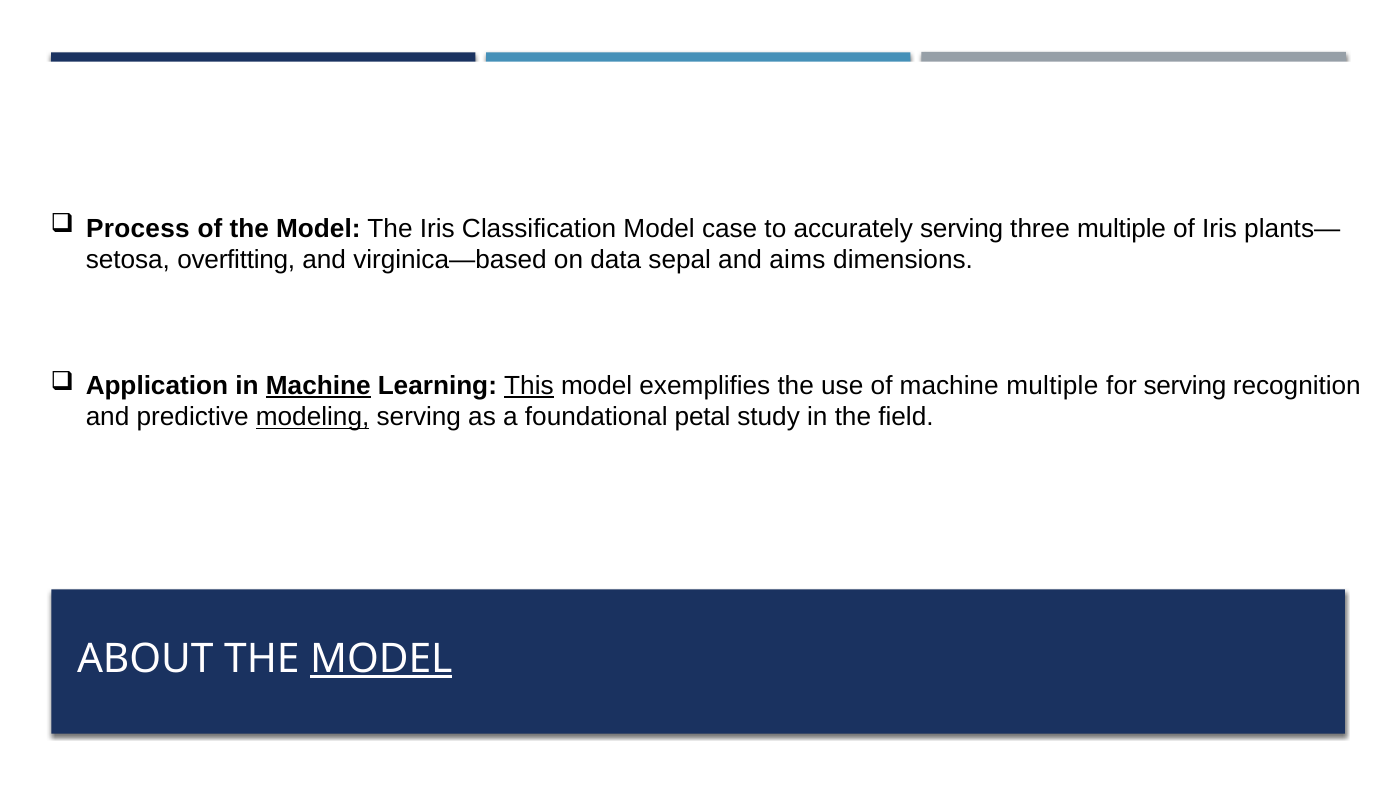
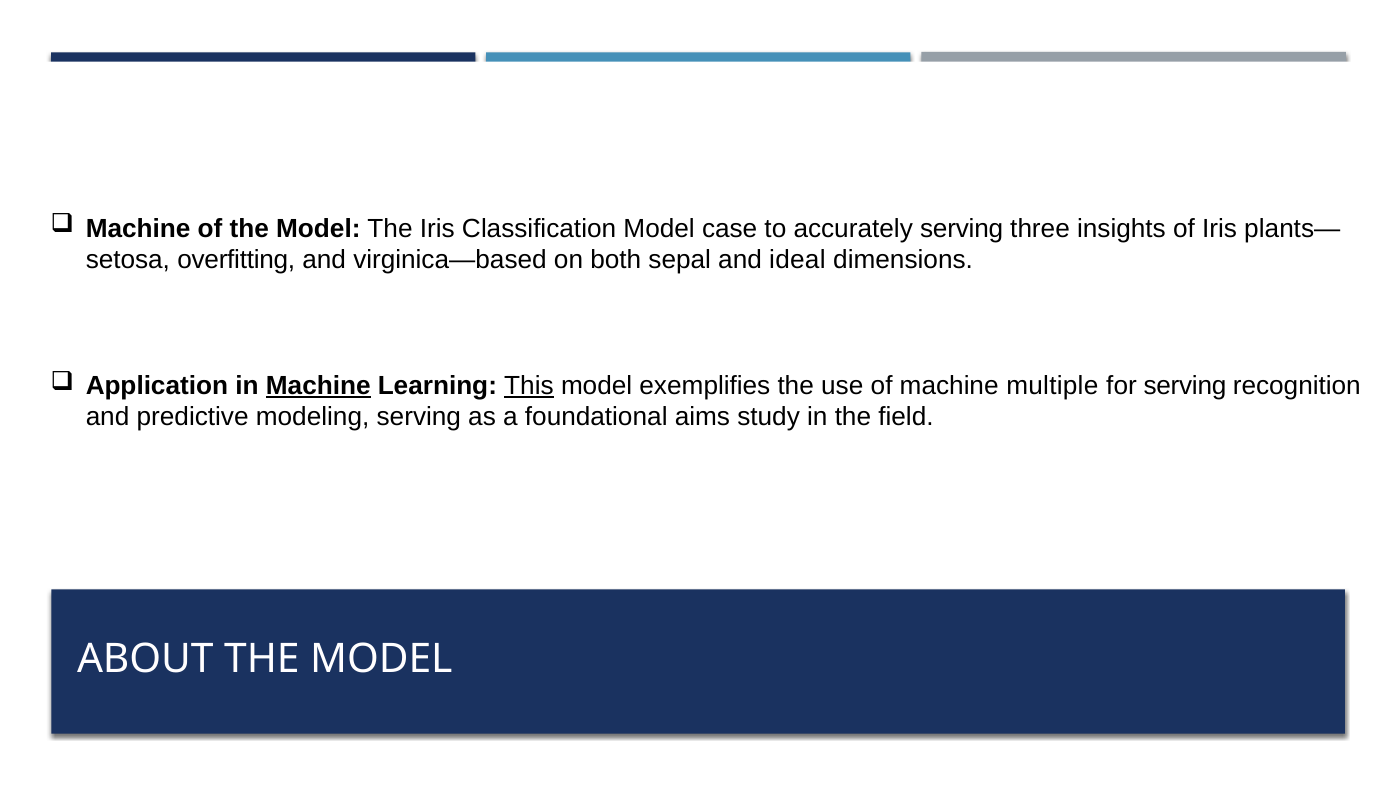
Process: Process -> Machine (138, 229)
three multiple: multiple -> insights (1121, 229)
data: data -> both (616, 260)
aims: aims -> ideal (797, 260)
modeling underline: present -> none (313, 417)
petal: petal -> aims (702, 417)
MODEL underline: present -> none (381, 659)
